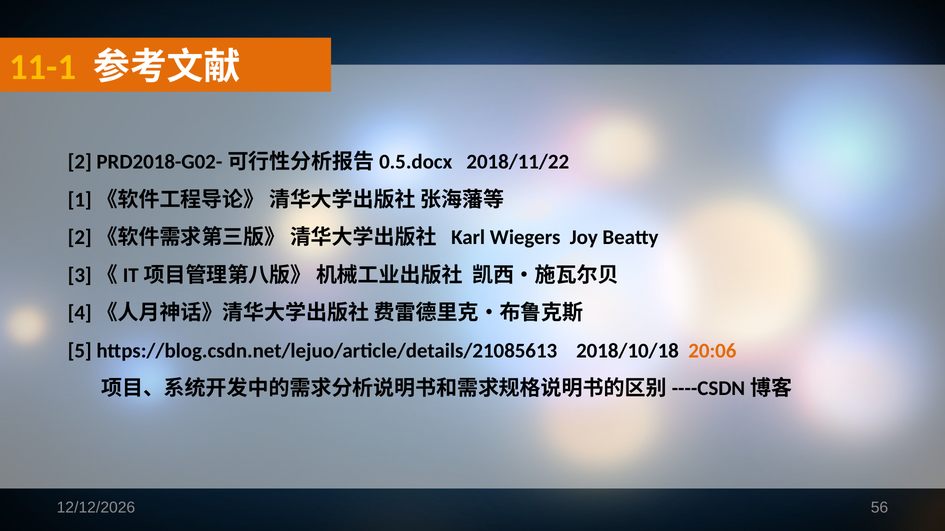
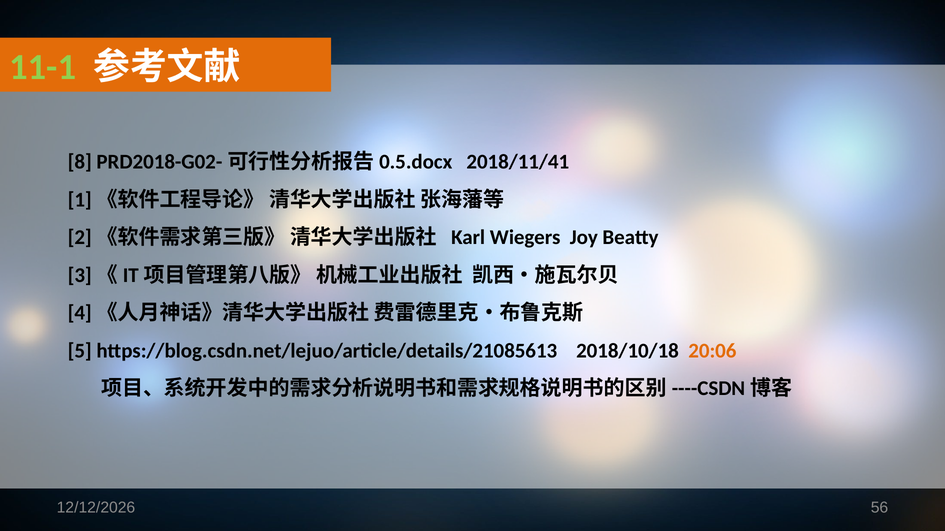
11-1 colour: yellow -> light green (43, 67)
2: 2 -> 8 (80, 162)
2018/11/22: 2018/11/22 -> 2018/11/41 (518, 162)
